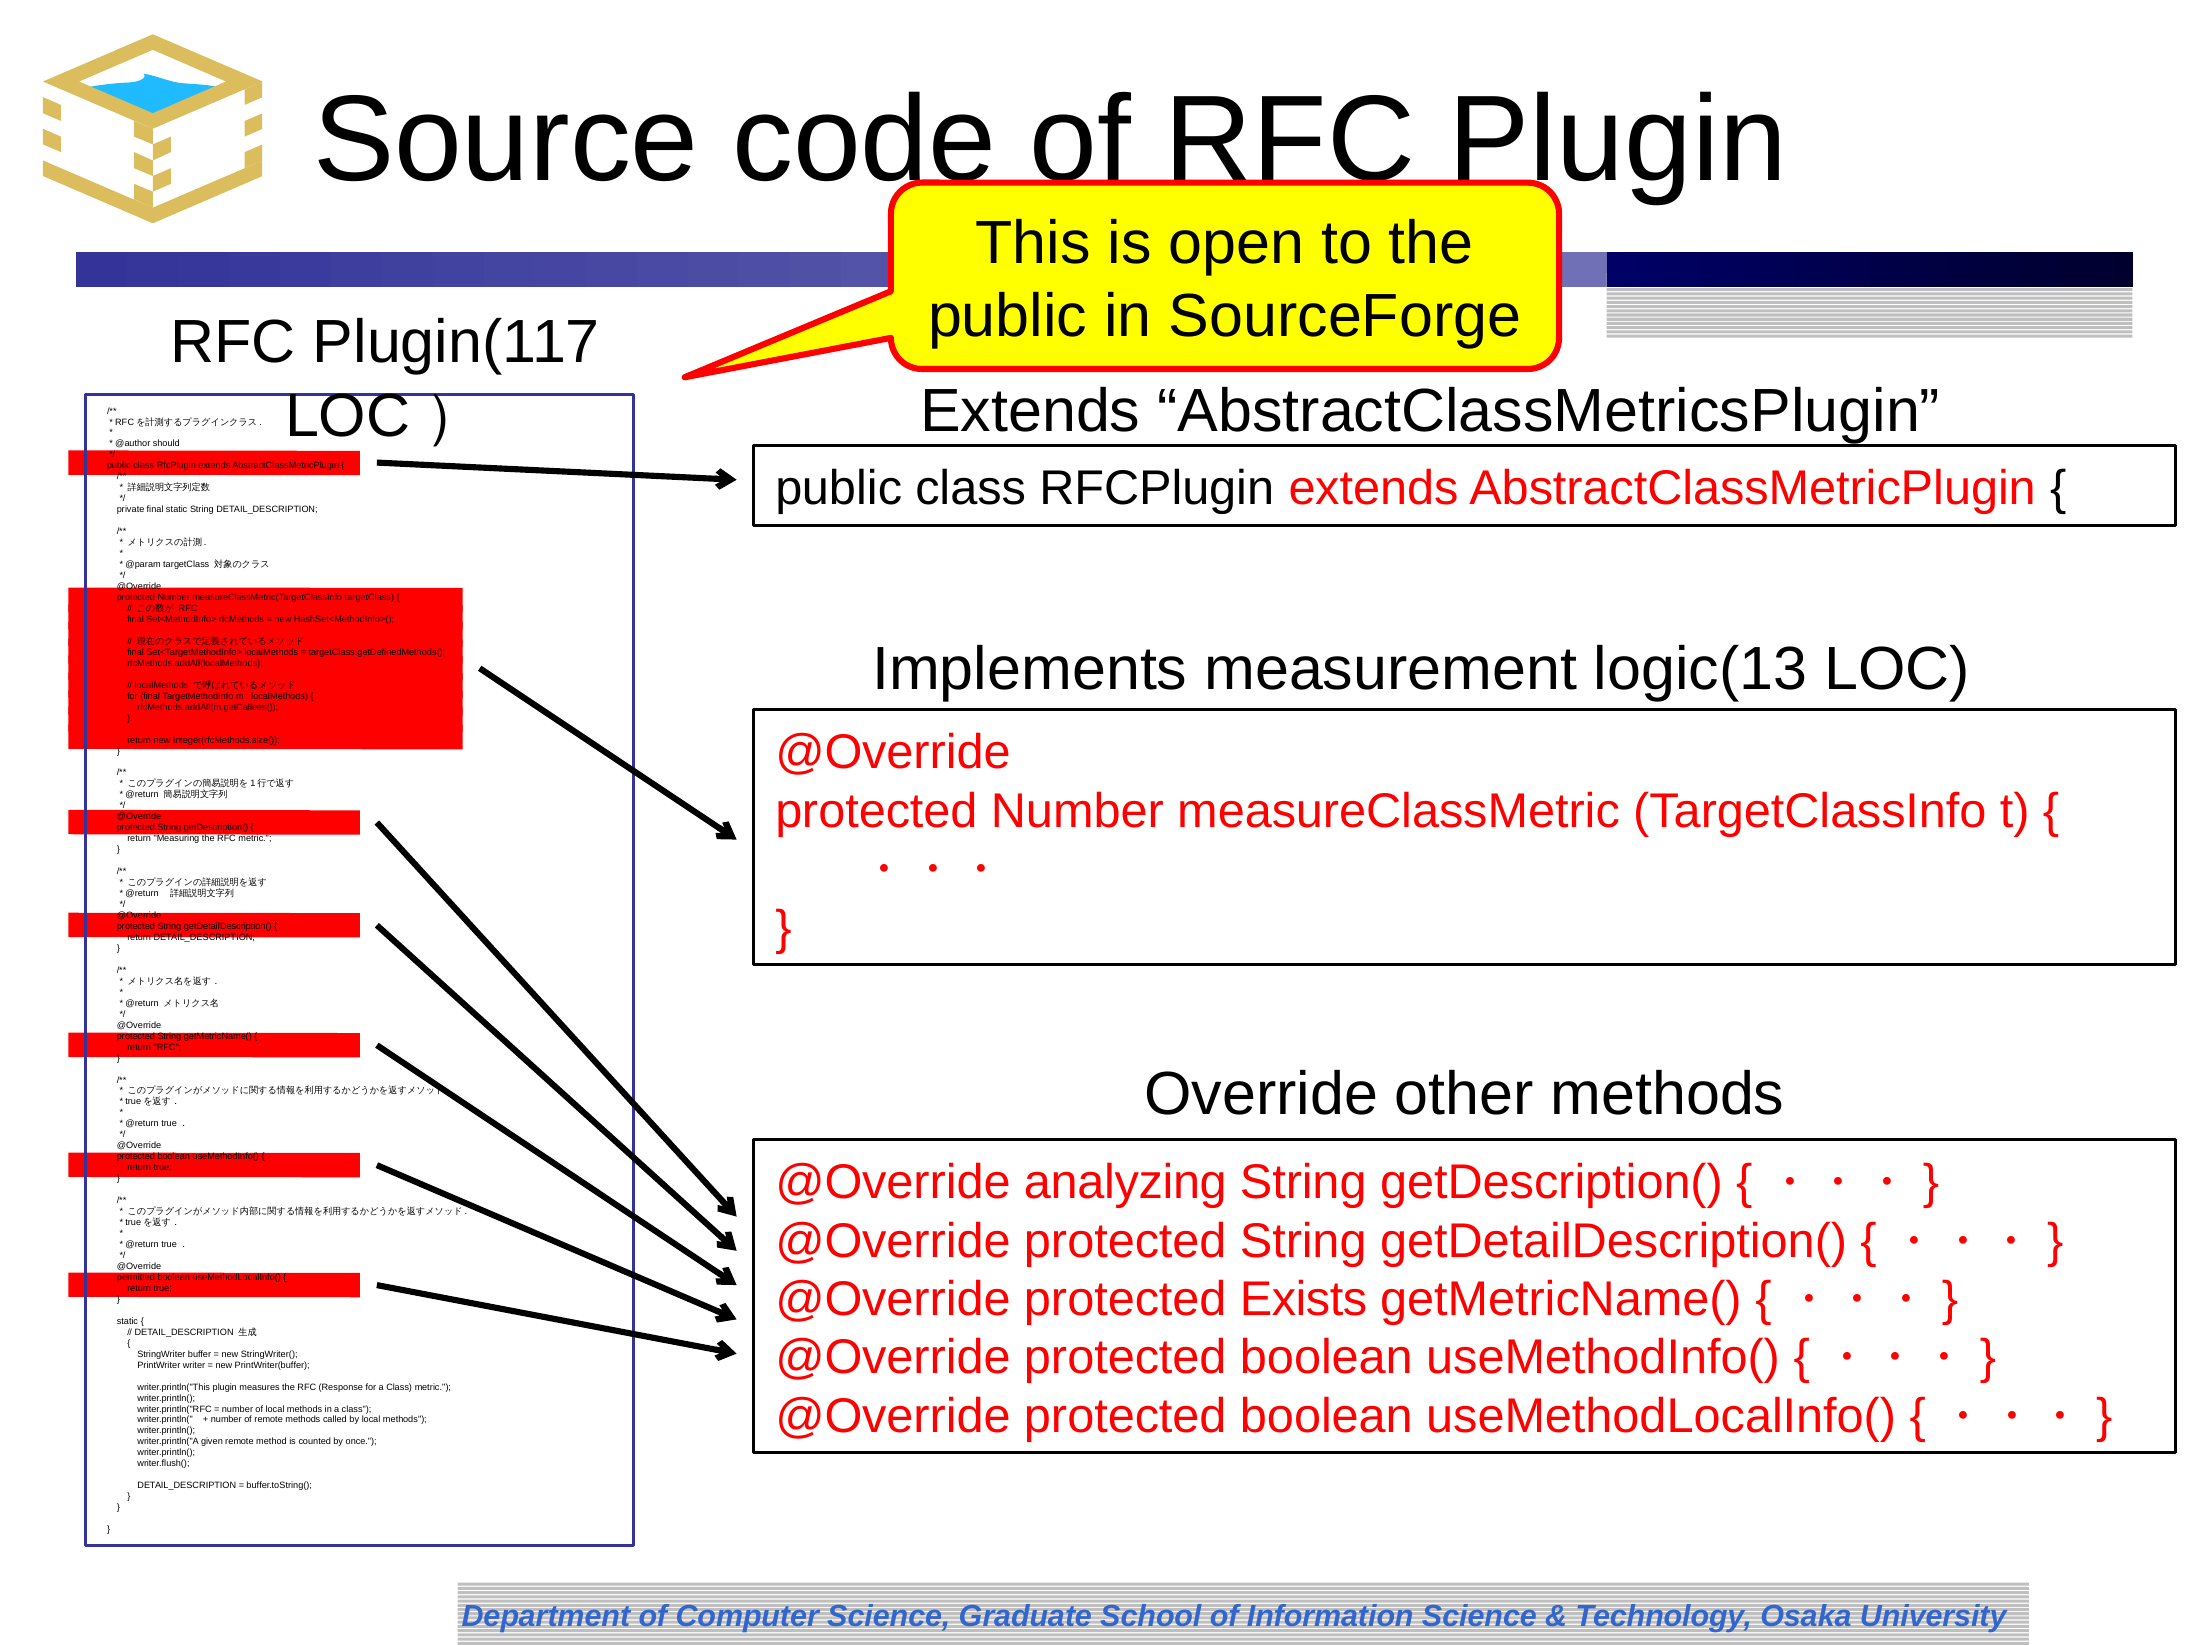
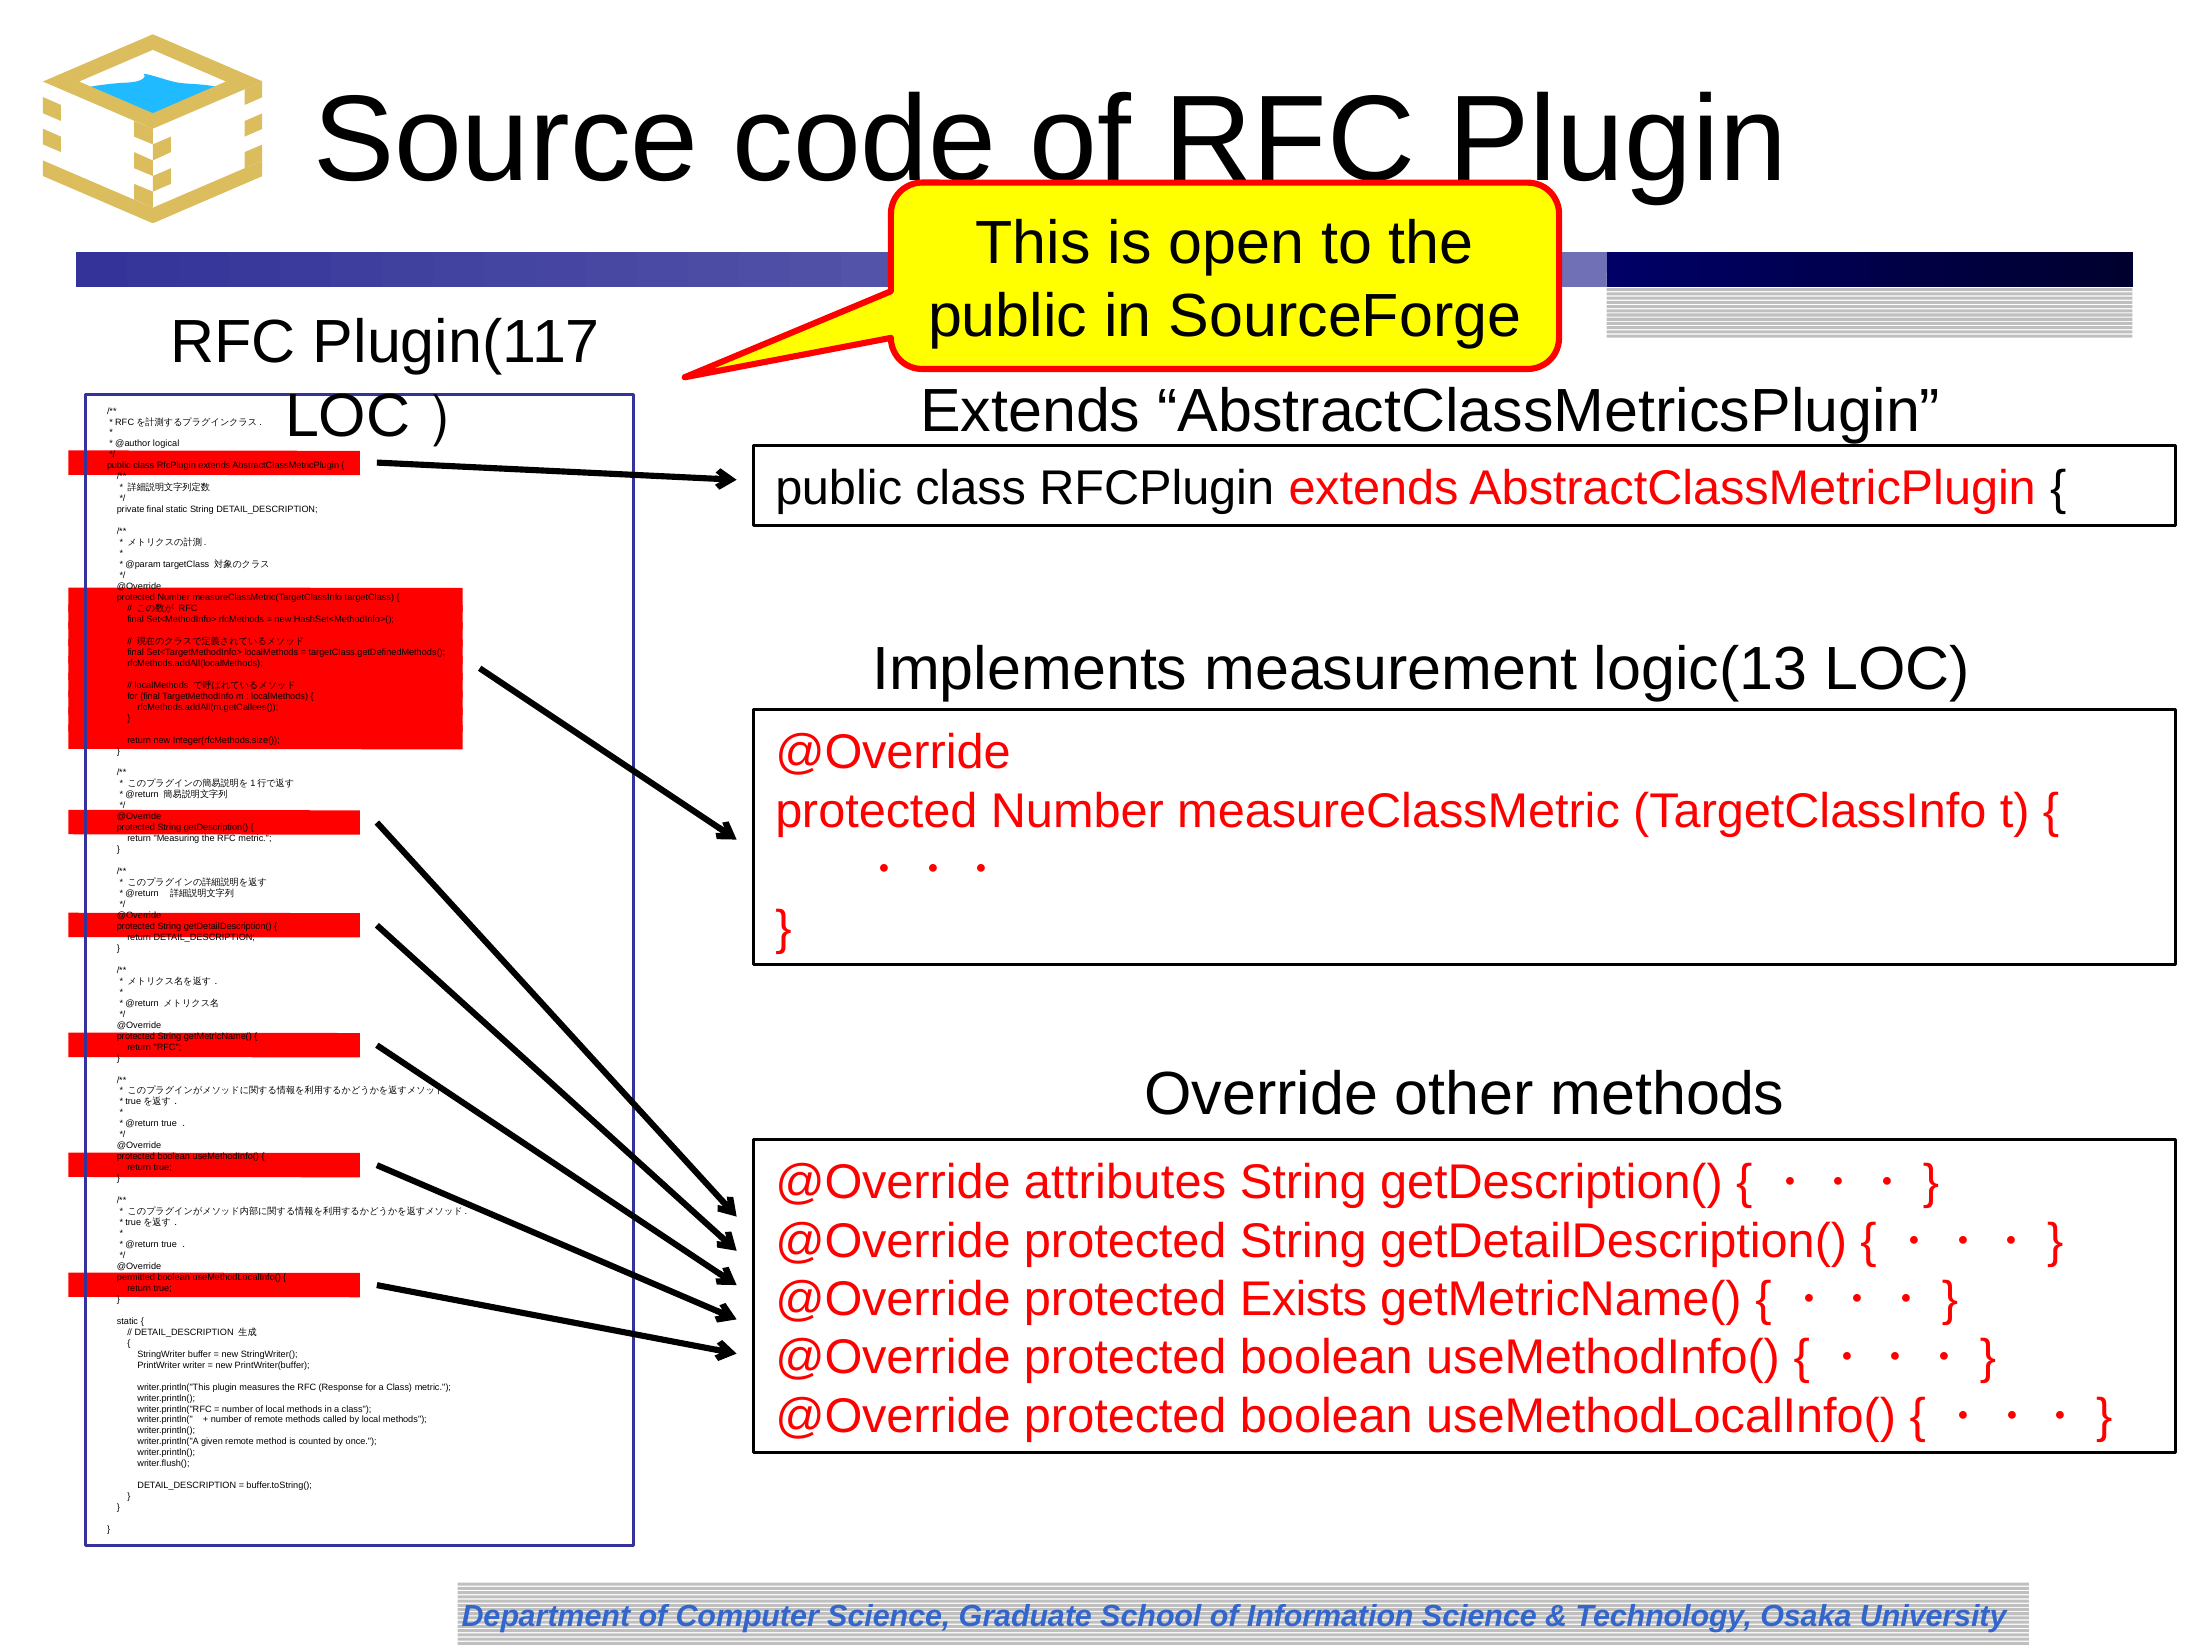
should: should -> logical (166, 444)
analyzing: analyzing -> attributes (1125, 1182)
